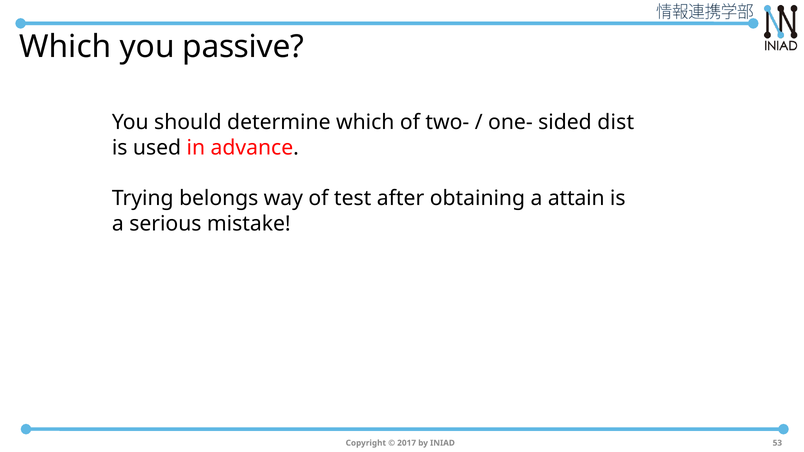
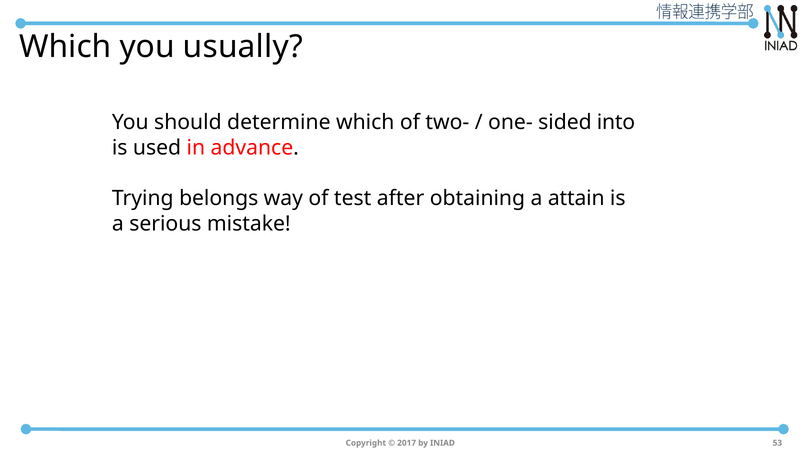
passive: passive -> usually (243, 47)
dist: dist -> into (616, 122)
